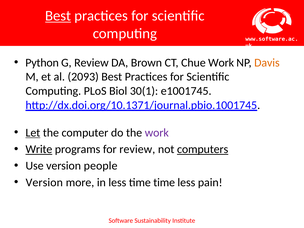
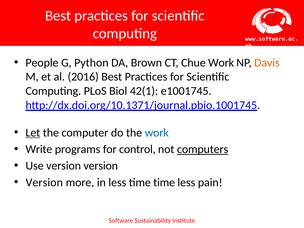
Best underline: present -> none (58, 16)
Python: Python -> People (42, 63)
G Review: Review -> Python (91, 63)
2093: 2093 -> 2016 (83, 77)
30(1: 30(1 -> 42(1 (144, 91)
work colour: purple -> blue (157, 133)
Write underline: present -> none (39, 149)
for review: review -> control (137, 149)
version people: people -> version (101, 166)
